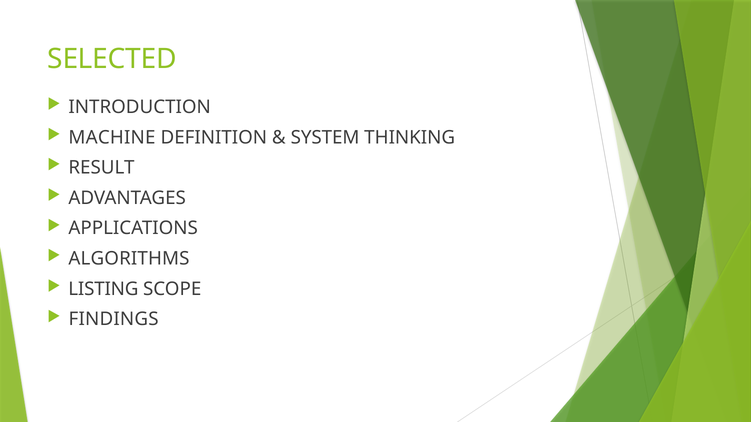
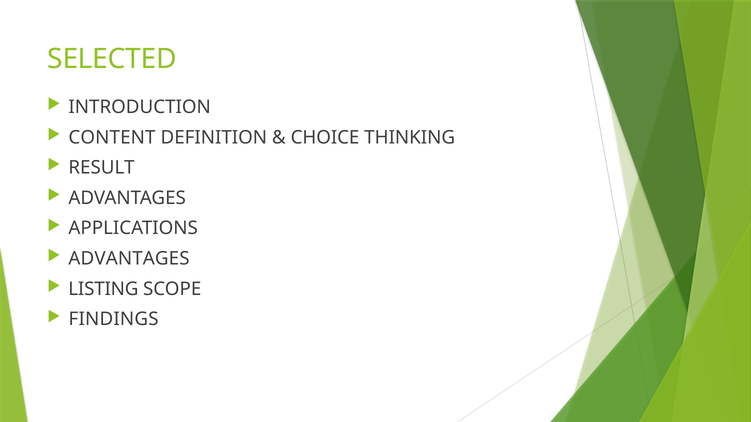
MACHINE: MACHINE -> CONTENT (112, 137)
SYSTEM: SYSTEM -> CHOICE (325, 137)
ALGORITHMS: ALGORITHMS -> ADVANTAGES (129, 259)
